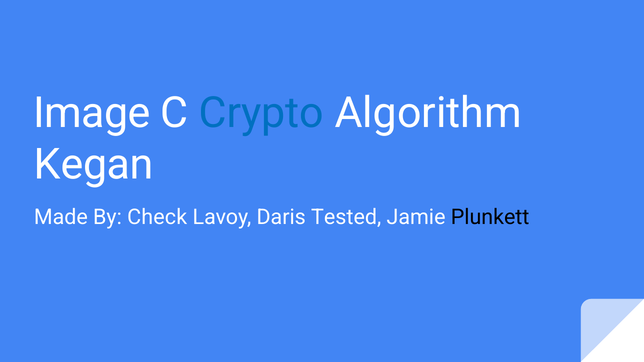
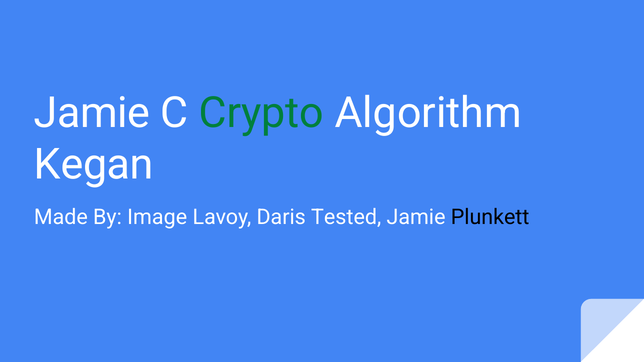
Image: Image -> Jamie (92, 113)
Crypto colour: blue -> green (261, 113)
Check: Check -> Image (157, 217)
